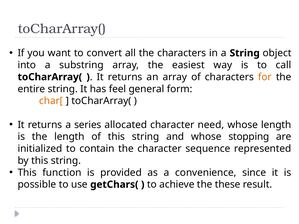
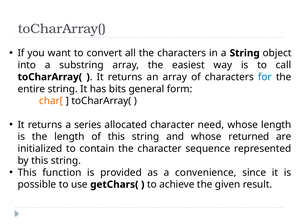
for colour: orange -> blue (265, 77)
feel: feel -> bits (118, 89)
stopping: stopping -> returned (249, 137)
these: these -> given (228, 185)
